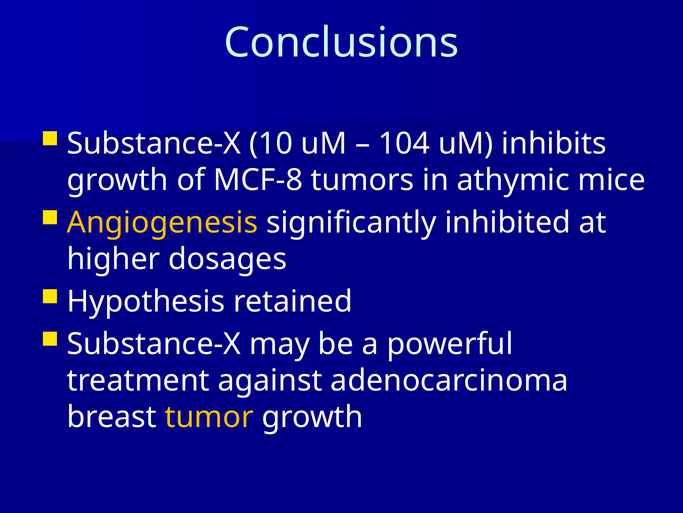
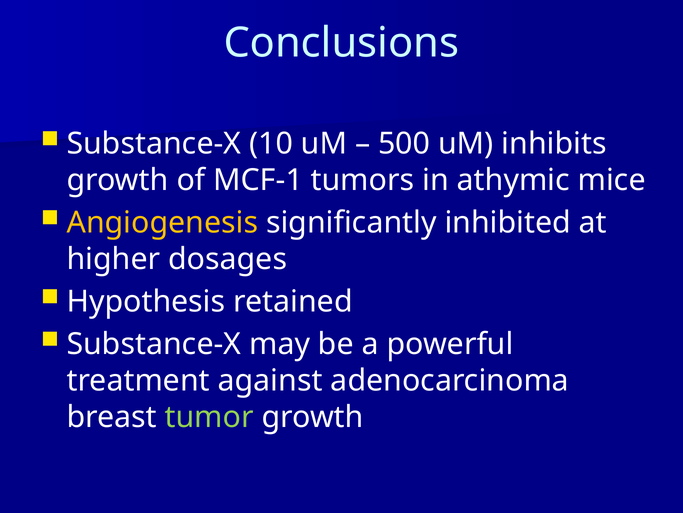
104: 104 -> 500 (404, 143)
MCF-8: MCF-8 -> MCF-1 (258, 180)
tumor colour: yellow -> light green (209, 417)
